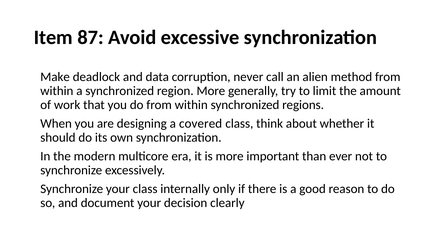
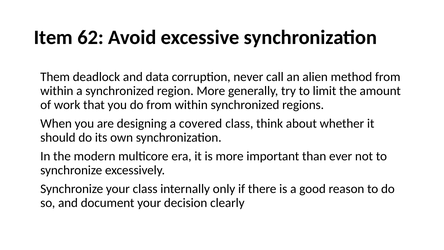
87: 87 -> 62 (91, 37)
Make: Make -> Them (55, 77)
